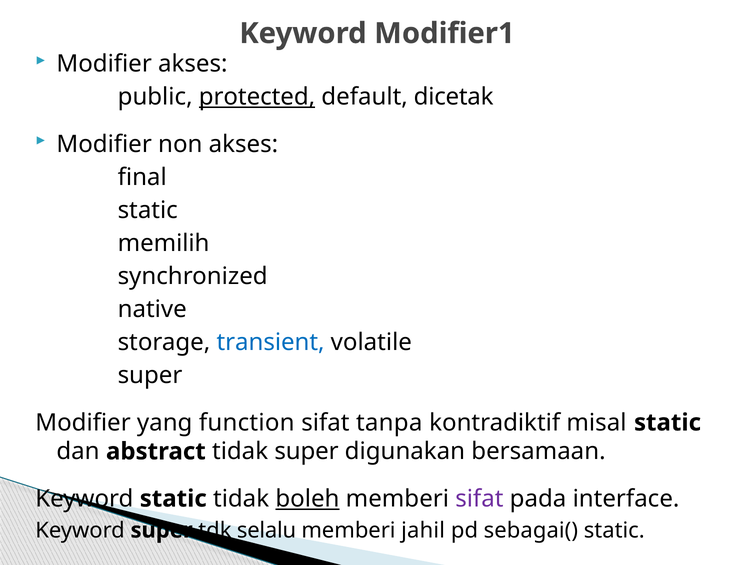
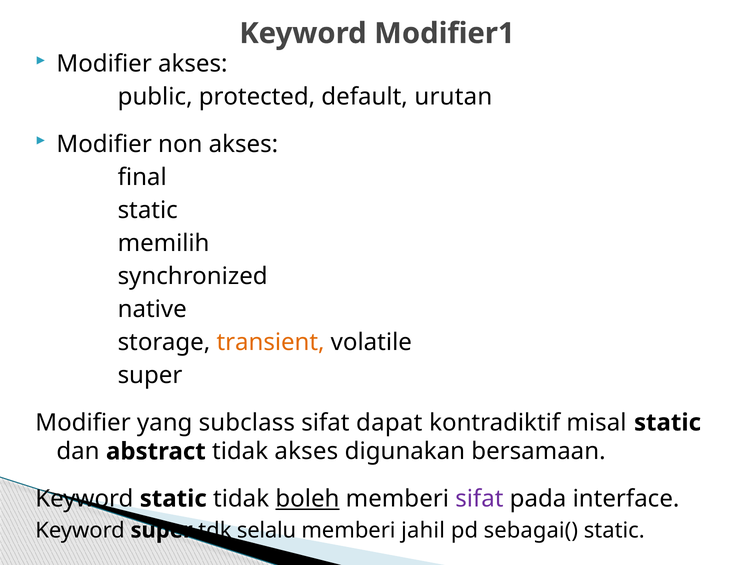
protected underline: present -> none (257, 97)
dicetak: dicetak -> urutan (453, 97)
transient colour: blue -> orange (271, 343)
function: function -> subclass (247, 423)
tanpa: tanpa -> dapat (389, 423)
tidak super: super -> akses (306, 452)
